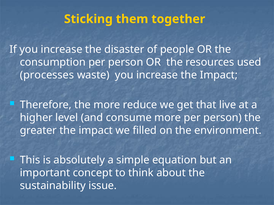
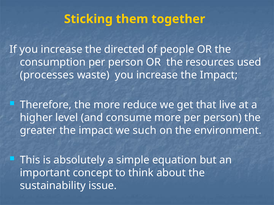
disaster: disaster -> directed (124, 50)
filled: filled -> such (145, 131)
